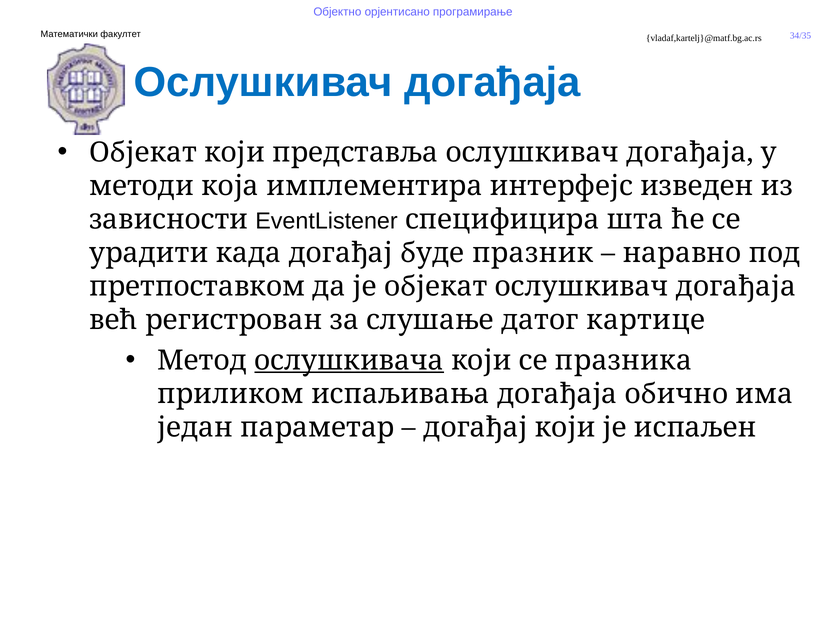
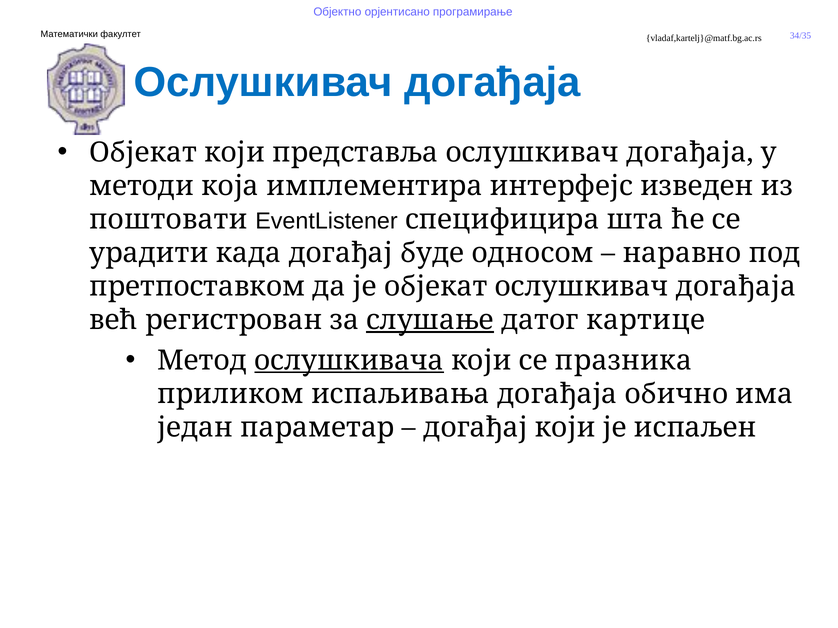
зависности: зависности -> поштовати (168, 220)
празник: празник -> односом (533, 253)
слушање underline: none -> present (430, 320)
